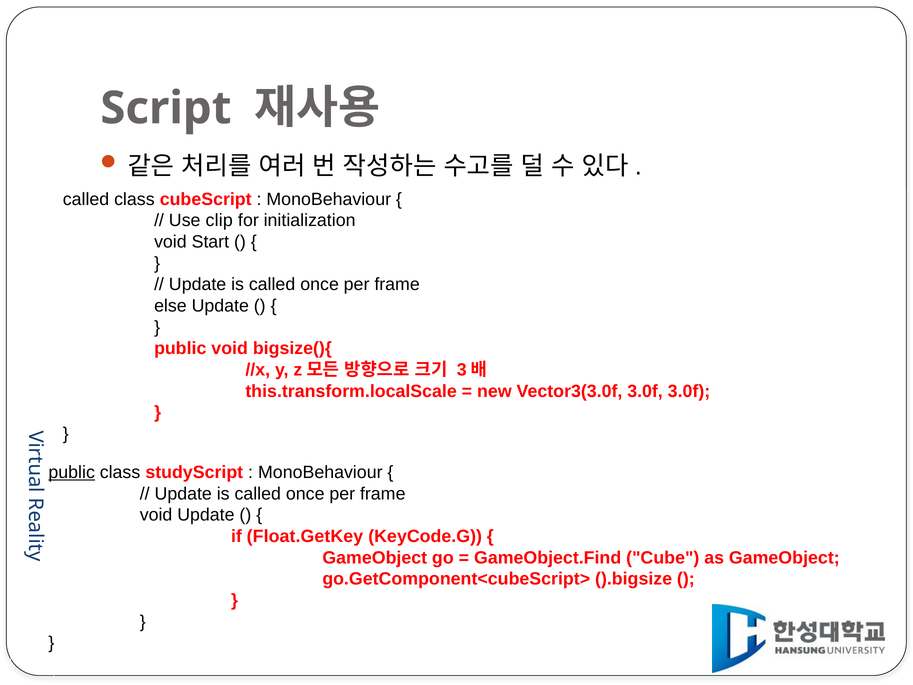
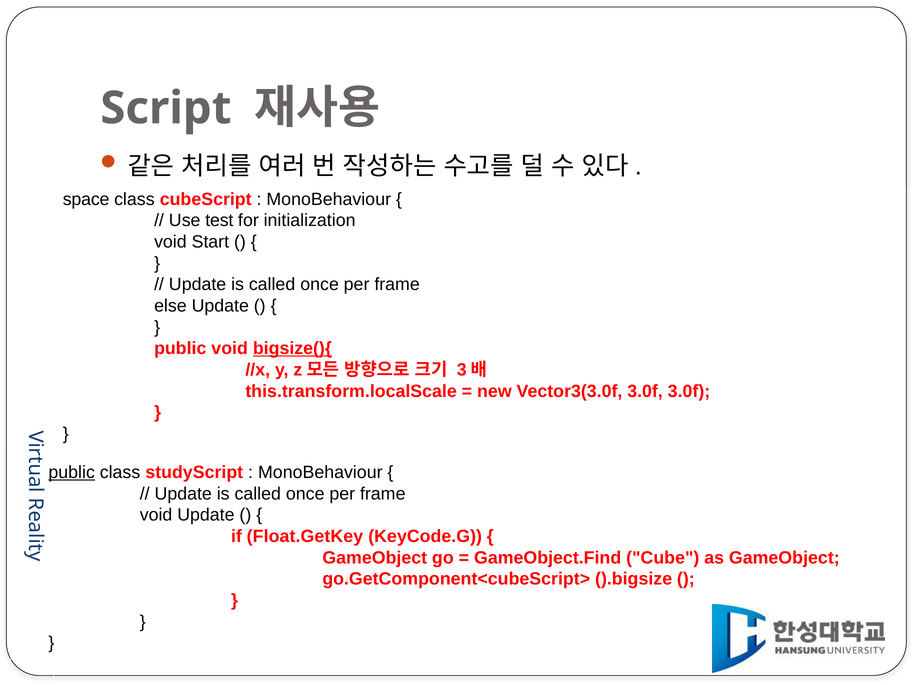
called: called -> space (86, 199)
clip: clip -> test (219, 221)
bigsize(){ underline: none -> present (292, 348)
